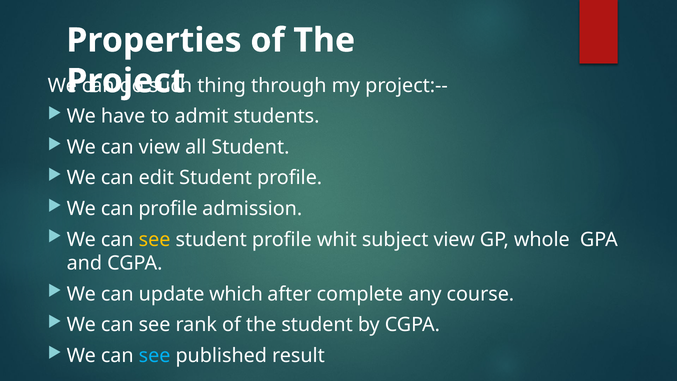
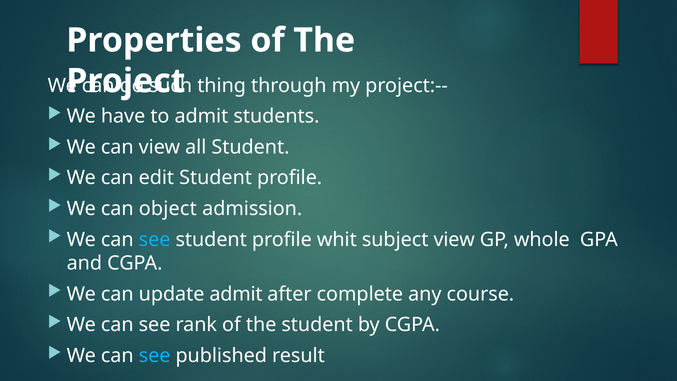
can profile: profile -> object (168, 209)
see colour: yellow -> light blue (155, 239)
update which: which -> admit (236, 294)
